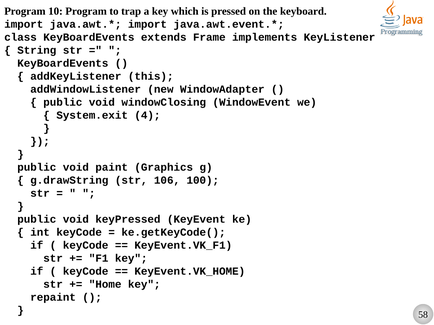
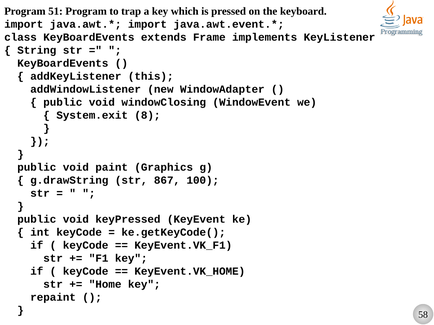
10: 10 -> 51 (56, 11)
4: 4 -> 8 (147, 116)
106: 106 -> 867 (167, 181)
